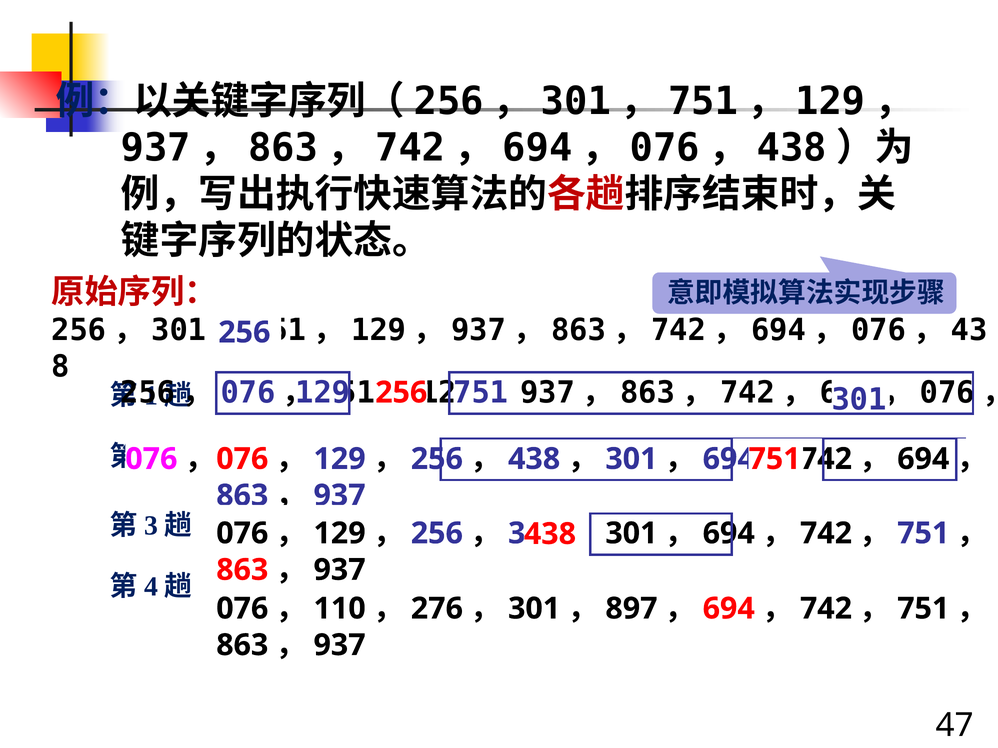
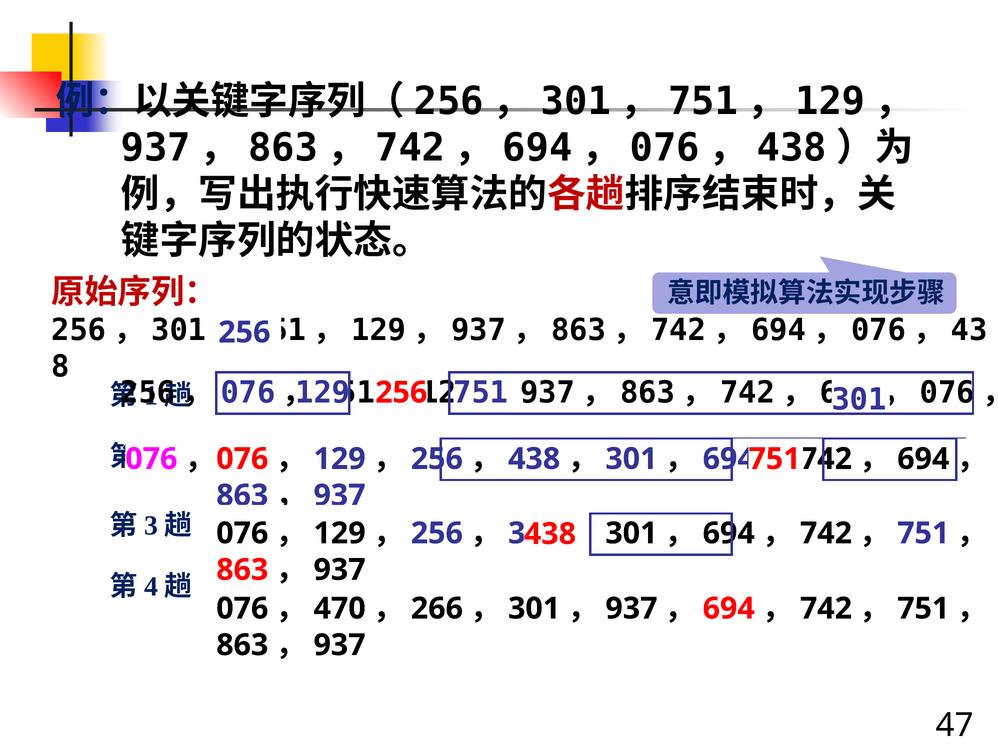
110: 110 -> 470 (340, 609)
276: 276 -> 266 (437, 609)
897: 897 -> 937 (631, 609)
